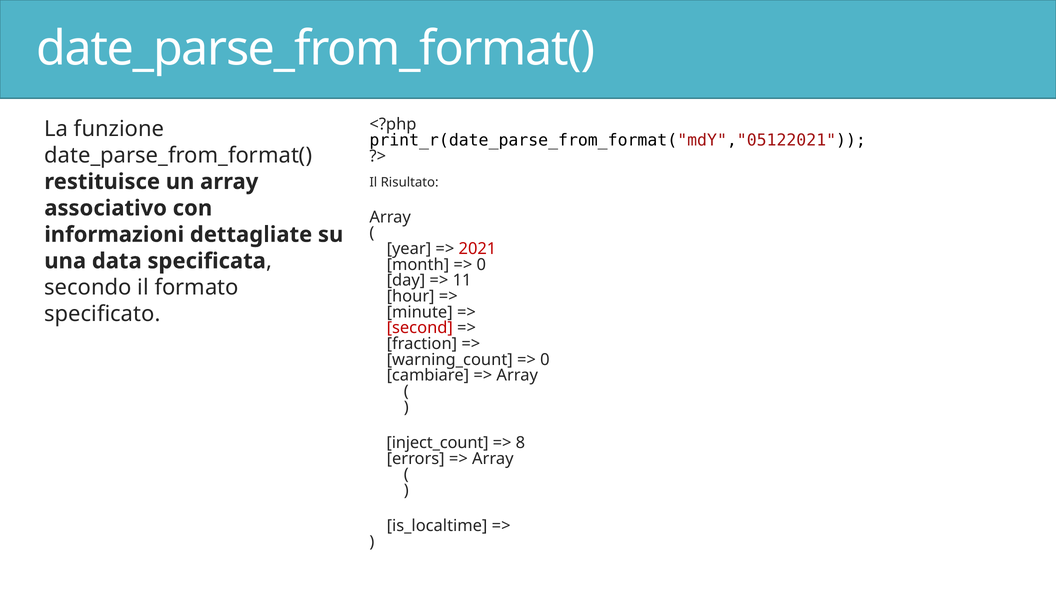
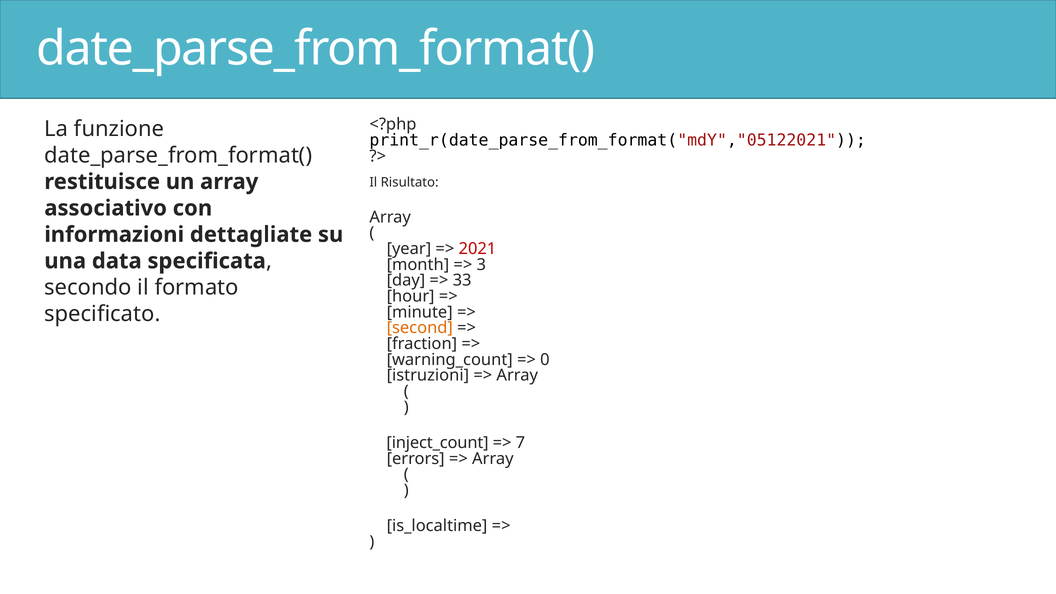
0: 0 -> 3 (481, 265)
11: 11 -> 33 (462, 280)
second colour: red -> orange (420, 328)
cambiare: cambiare -> istruzioni (428, 375)
8: 8 -> 7 (520, 443)
